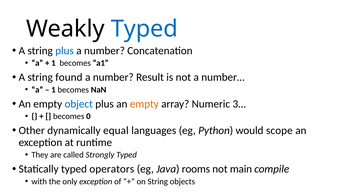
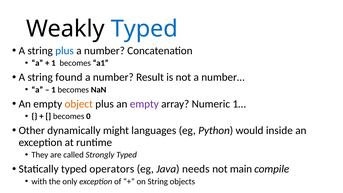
object colour: blue -> orange (79, 104)
empty colour: orange -> purple (144, 104)
3…: 3… -> 1… (239, 104)
equal: equal -> might (116, 130)
scope: scope -> inside (279, 130)
rooms: rooms -> needs (196, 169)
